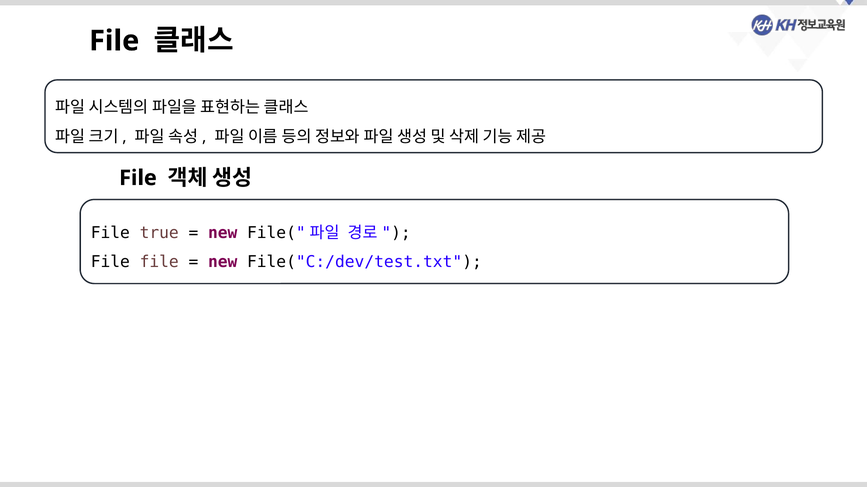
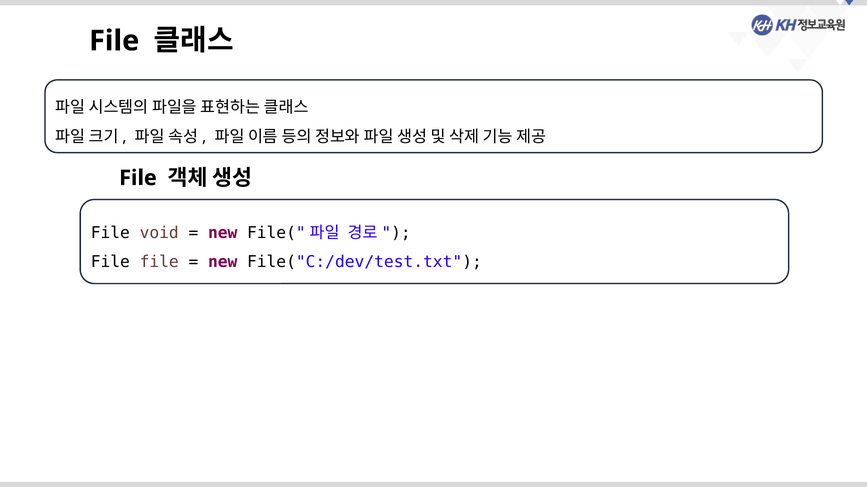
true: true -> void (159, 233)
